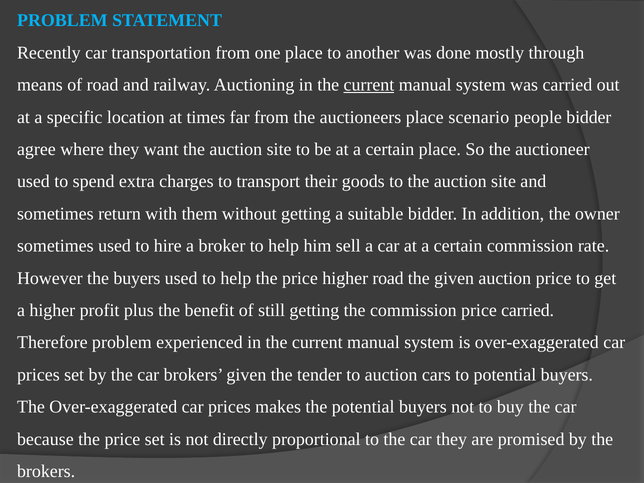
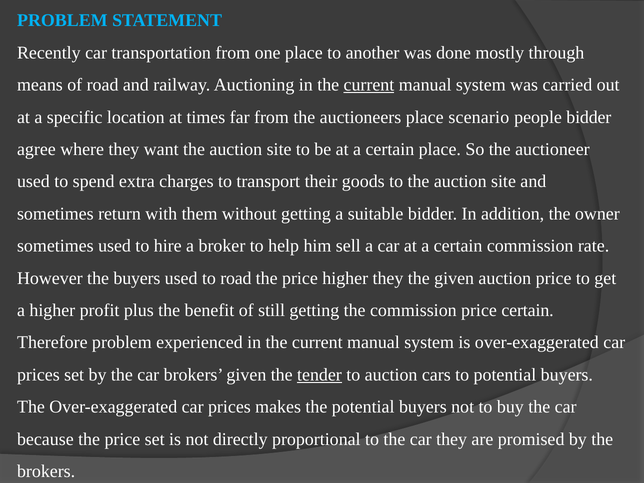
used to help: help -> road (236, 278)
higher road: road -> they (388, 278)
price carried: carried -> certain (528, 310)
tender underline: none -> present (319, 375)
